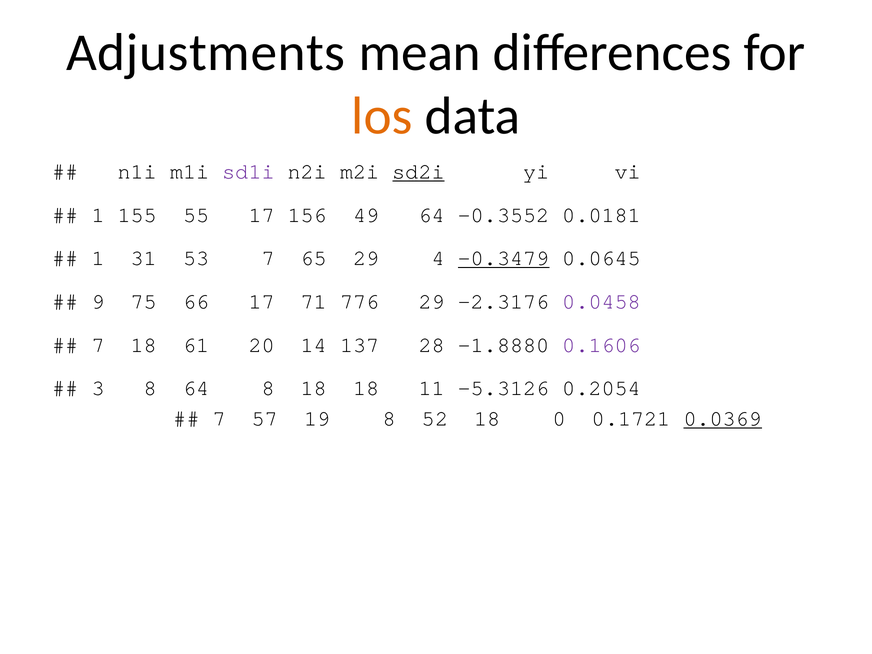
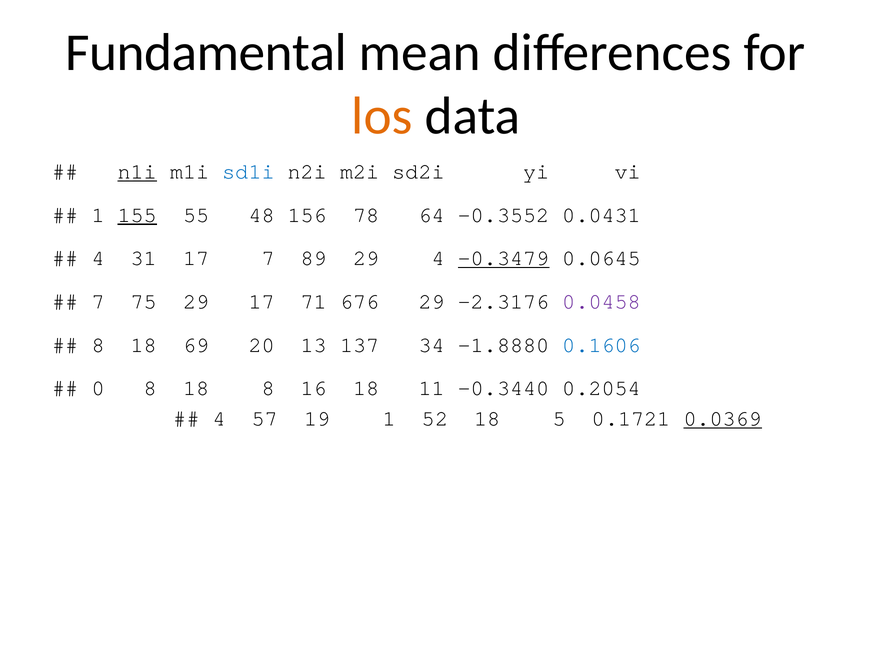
Adjustments: Adjustments -> Fundamental (206, 52)
n1i underline: none -> present (137, 172)
sd1i colour: purple -> blue (249, 172)
sd2i underline: present -> none (419, 172)
155 underline: none -> present (137, 215)
55 17: 17 -> 48 (262, 215)
49: 49 -> 78 (366, 215)
0.0181: 0.0181 -> 0.0431 (602, 215)
1: 1 -> 4 (98, 258)
31 53: 53 -> 17 (196, 258)
65: 65 -> 89 (314, 258)
9: 9 -> 7 (98, 302)
75 66: 66 -> 29 (196, 302)
776: 776 -> 676 (360, 302)
7: 7 -> 8 (98, 345)
61: 61 -> 69 (196, 345)
14: 14 -> 13 (314, 345)
28: 28 -> 34 (432, 345)
0.1606 colour: purple -> blue (602, 345)
3: 3 -> 0 (98, 388)
64: 64 -> 18 (196, 388)
8 18: 18 -> 16 (314, 388)
-5.3126: -5.3126 -> -0.3440 (504, 388)
7: 7 -> 4 (219, 419)
19 8: 8 -> 1 (389, 419)
0: 0 -> 5 (559, 419)
